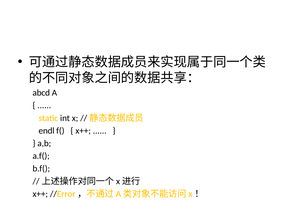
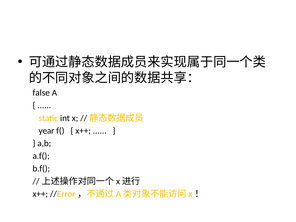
abcd: abcd -> false (41, 93)
endl: endl -> year (46, 131)
